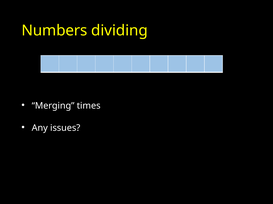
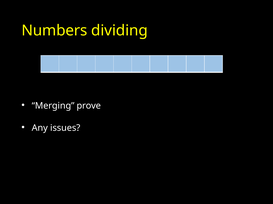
times: times -> prove (89, 106)
